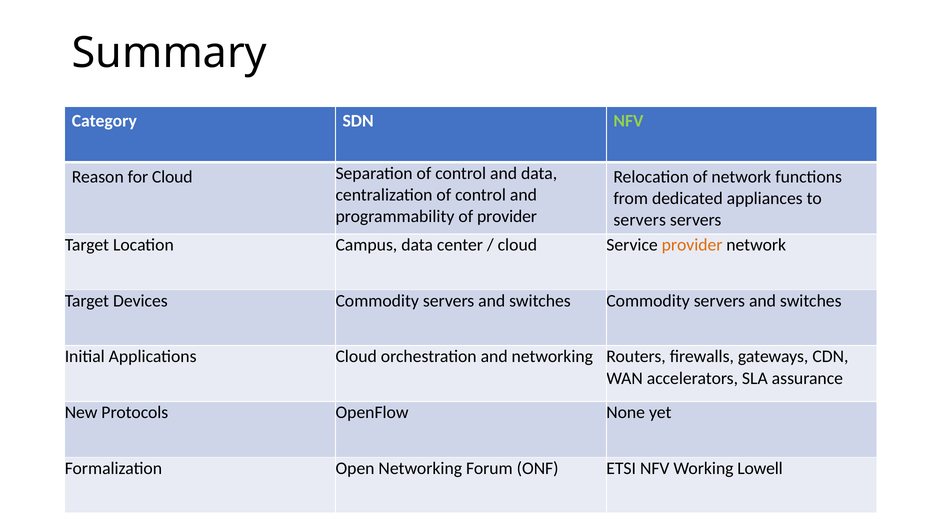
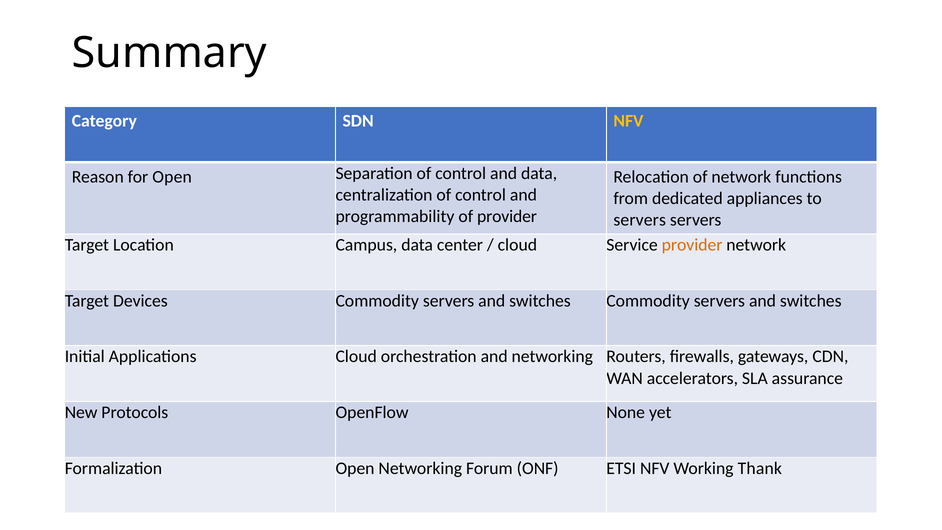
NFV colour: light green -> yellow (628, 121)
for Cloud: Cloud -> Open (172, 177)
Working Lowell: Lowell -> Thank (760, 468)
